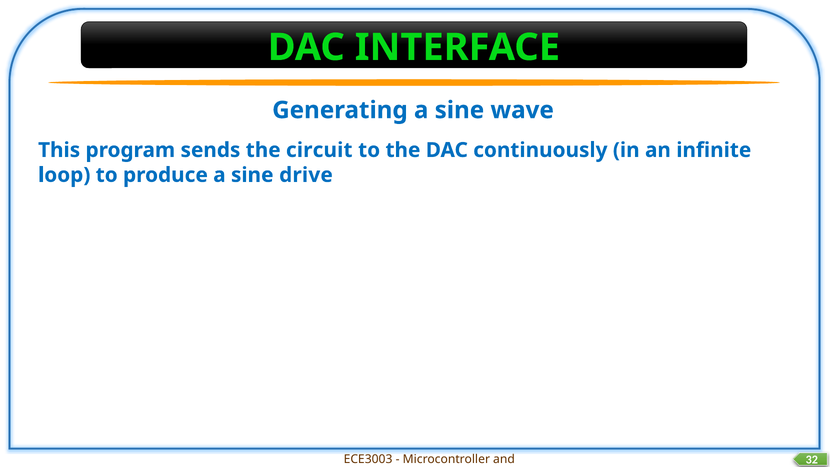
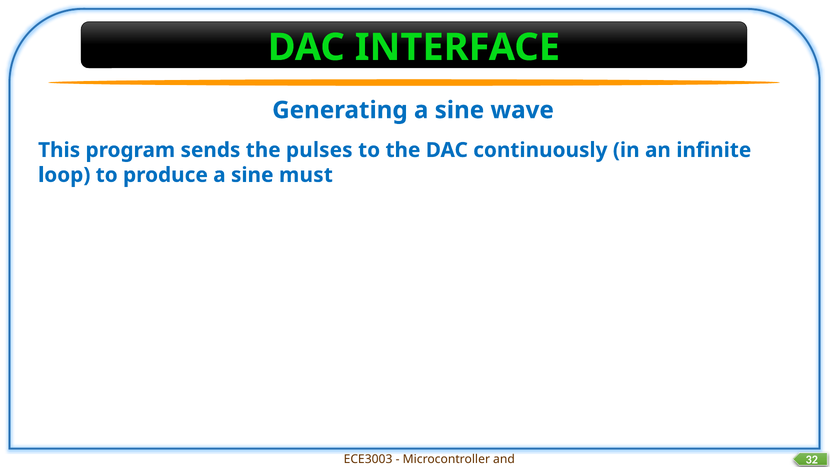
circuit: circuit -> pulses (319, 150)
drive: drive -> must (306, 175)
